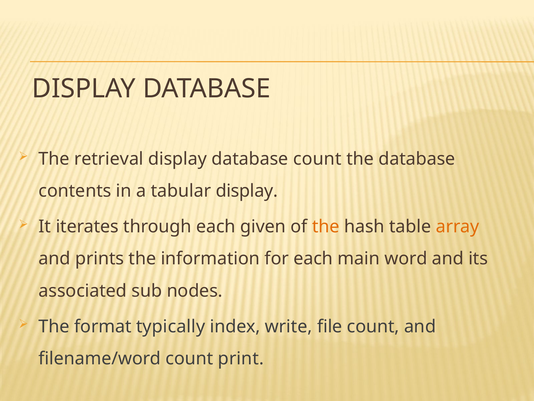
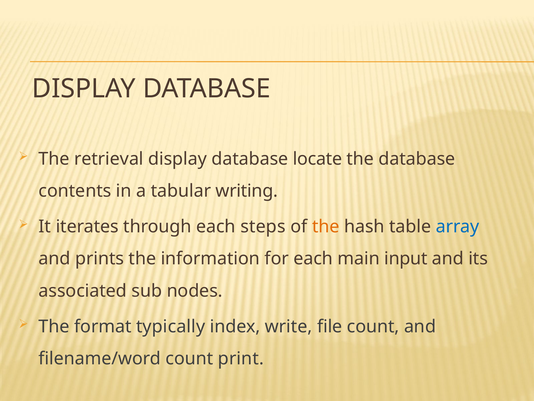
database count: count -> locate (317, 159)
tabular display: display -> writing (247, 191)
given: given -> steps (263, 226)
array colour: orange -> blue (458, 226)
word: word -> input (406, 258)
